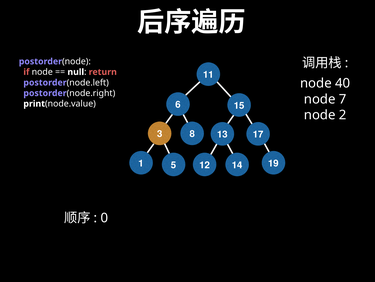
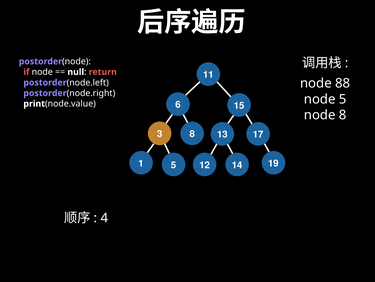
40: 40 -> 88 (343, 83)
node 7: 7 -> 5 (343, 99)
node 2: 2 -> 8 (343, 115)
0: 0 -> 4 (104, 217)
